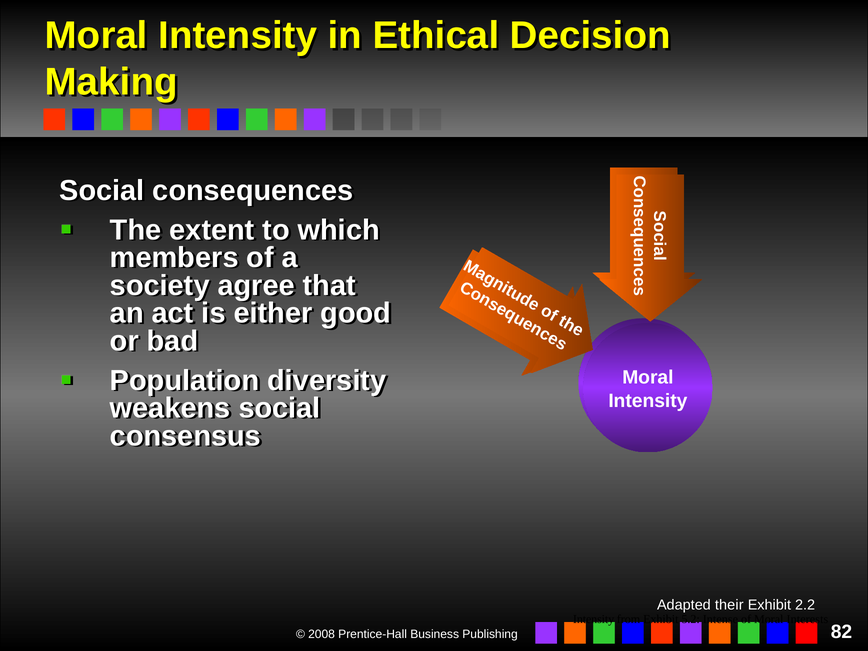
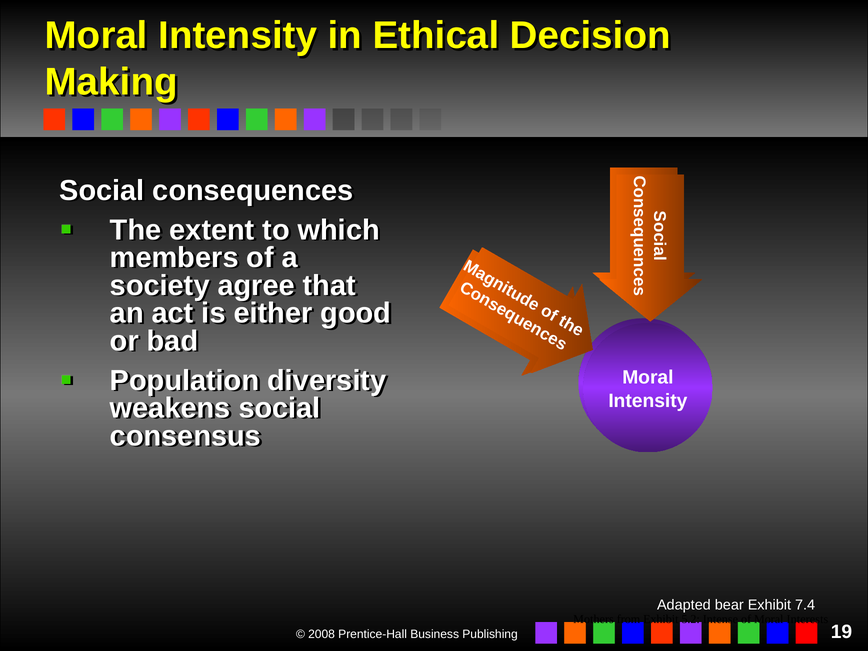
their: their -> bear (729, 605)
2.2: 2.2 -> 7.4 (805, 605)
Intensity: Intensity -> Mothers (593, 619)
82: 82 -> 19 (841, 632)
